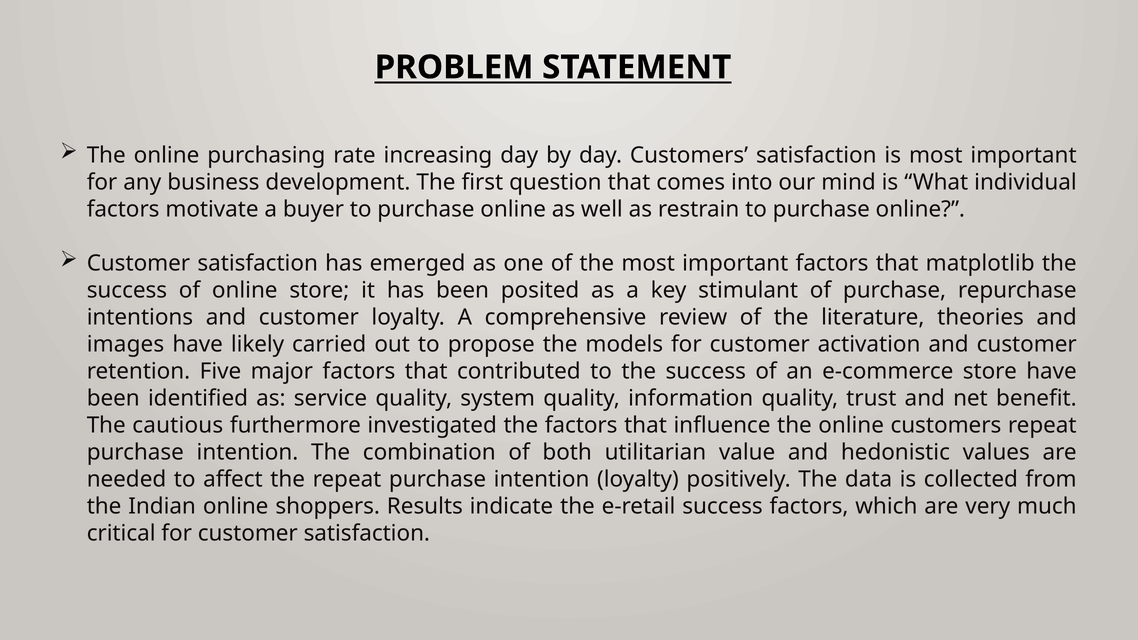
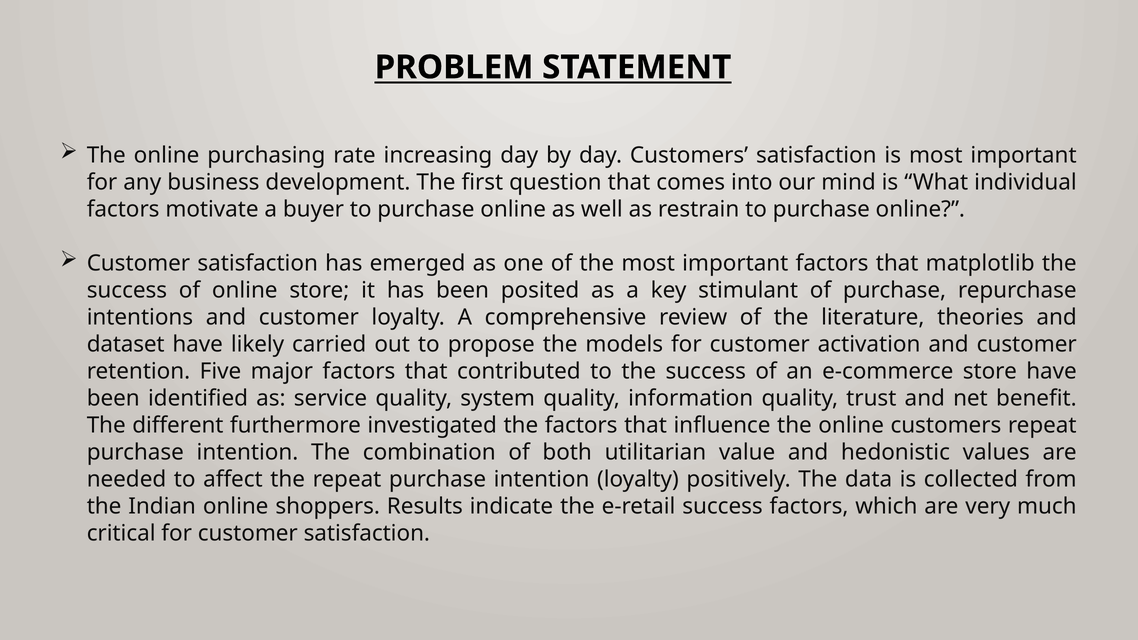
images: images -> dataset (126, 344)
cautious: cautious -> different (178, 425)
